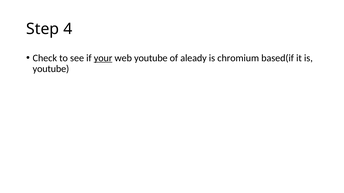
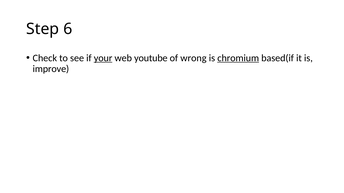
4: 4 -> 6 (68, 29)
aleady: aleady -> wrong (193, 58)
chromium underline: none -> present (238, 58)
youtube: youtube -> improve (51, 69)
